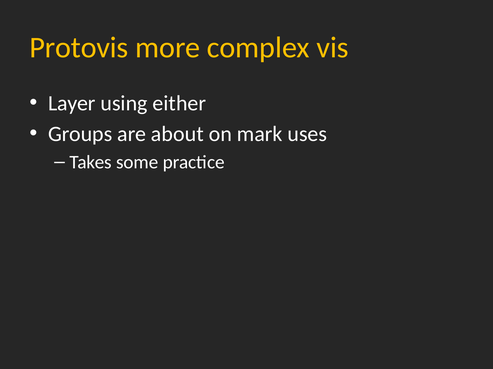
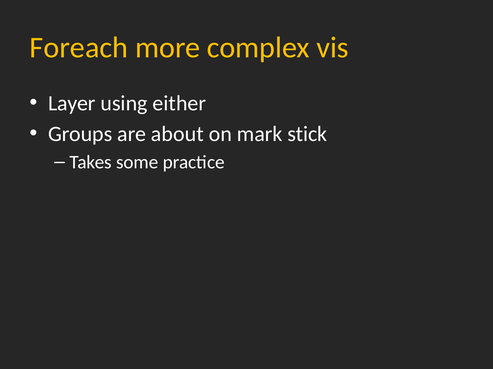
Protovis: Protovis -> Foreach (79, 48)
uses: uses -> stick (307, 134)
